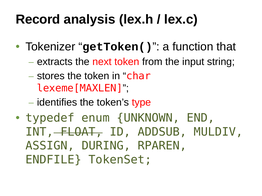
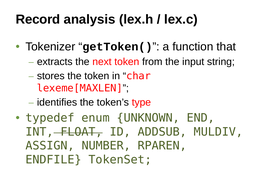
DURING: DURING -> NUMBER (106, 146)
